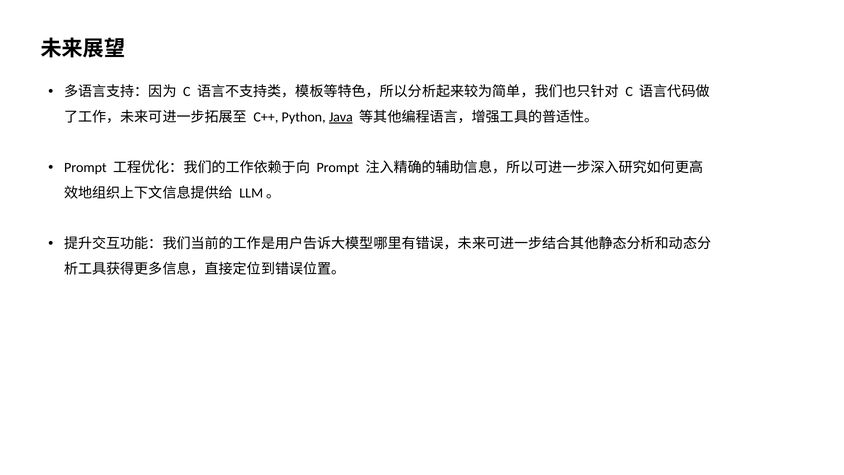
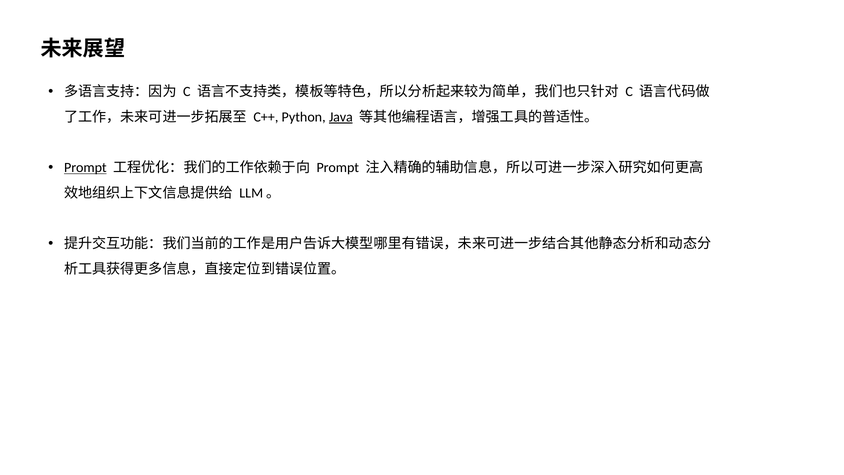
Prompt underline: none -> present (85, 168)
